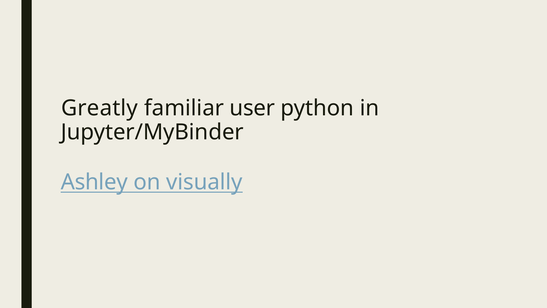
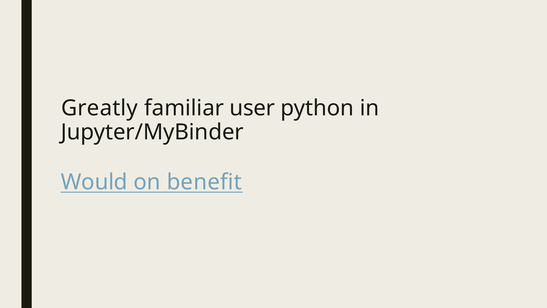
Ashley: Ashley -> Would (94, 182)
visually: visually -> benefit (204, 182)
